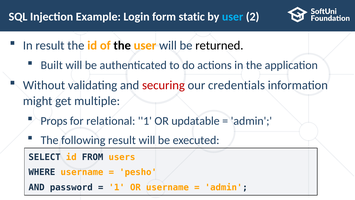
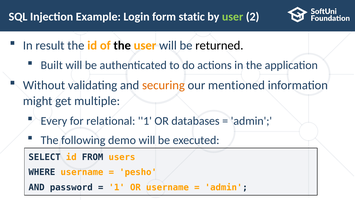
user colour: light blue -> light green (233, 17)
securing colour: red -> orange (163, 85)
credentials: credentials -> mentioned (236, 85)
Props: Props -> Every (54, 121)
updatable: updatable -> databases (195, 121)
following result: result -> demo (122, 140)
